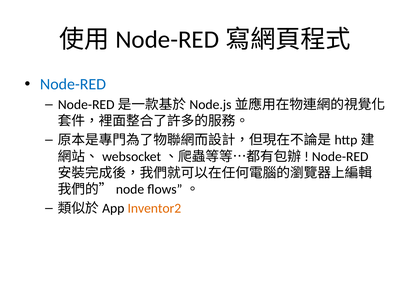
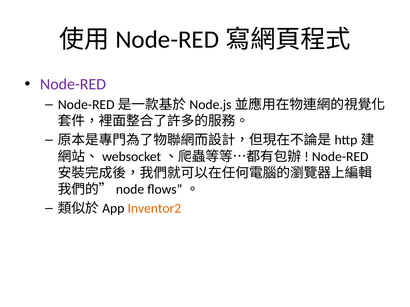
Node-RED colour: blue -> purple (73, 84)
